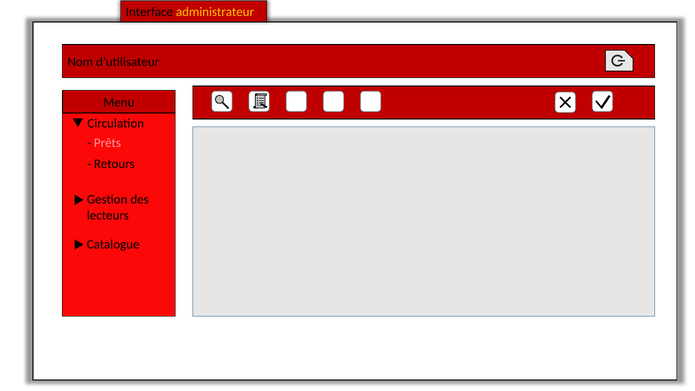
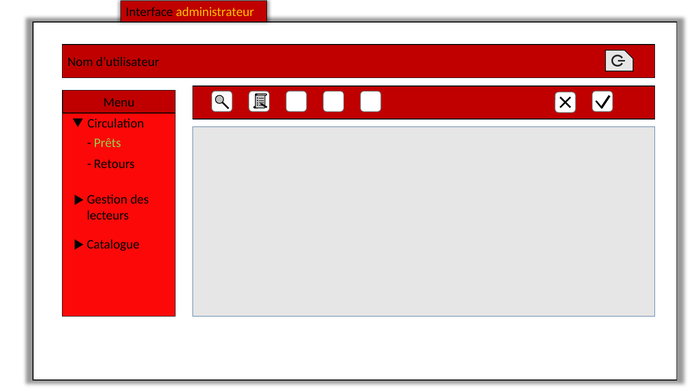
Prêts colour: pink -> light green (107, 143)
